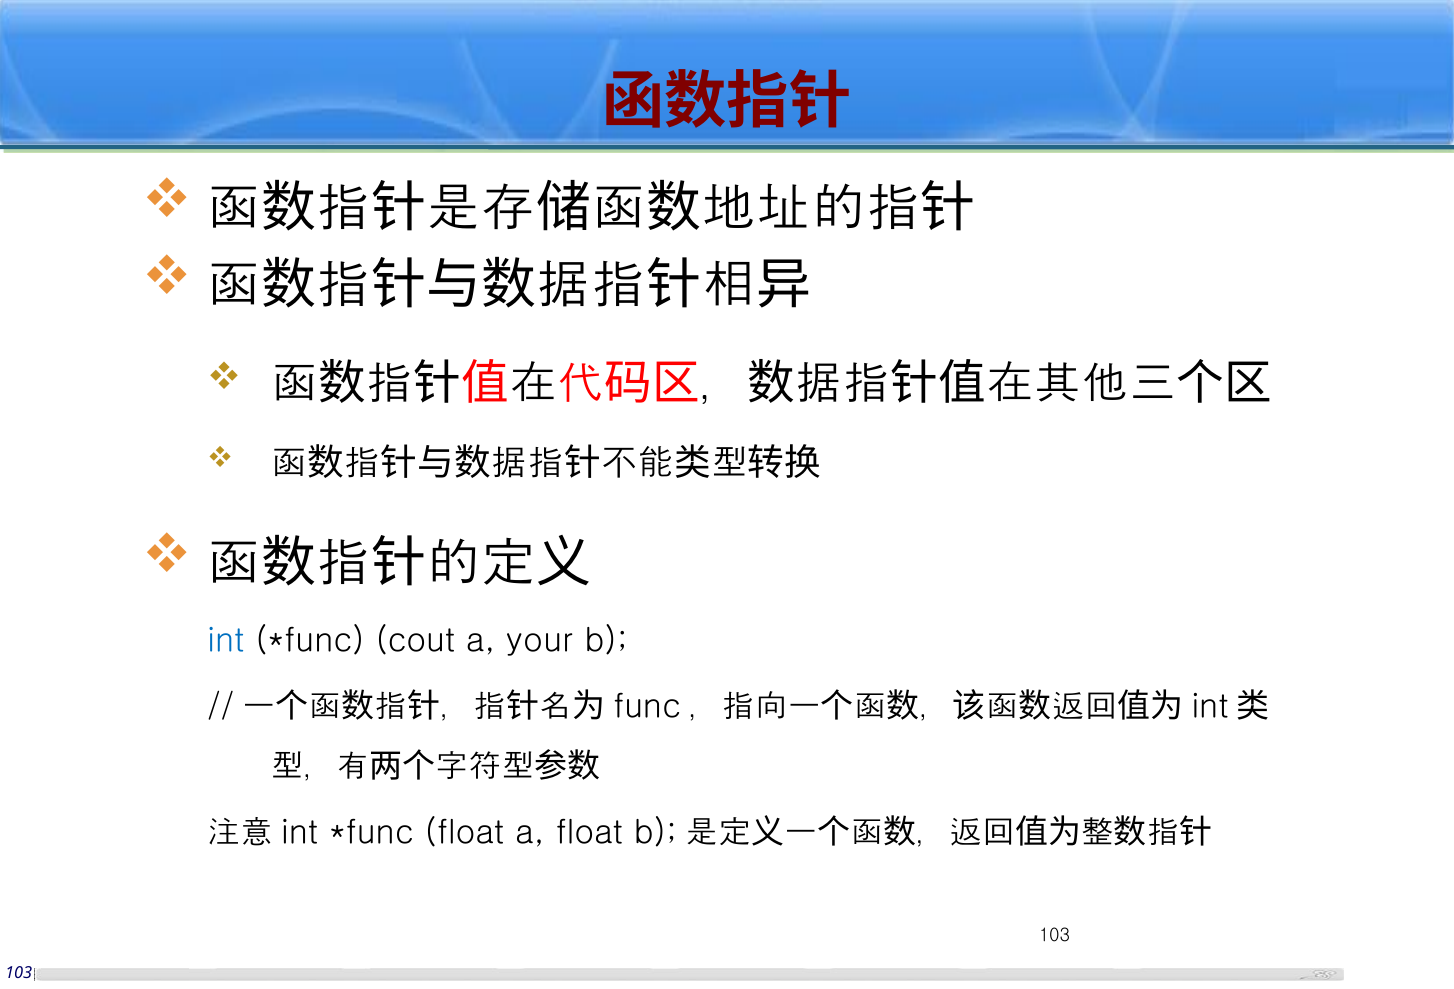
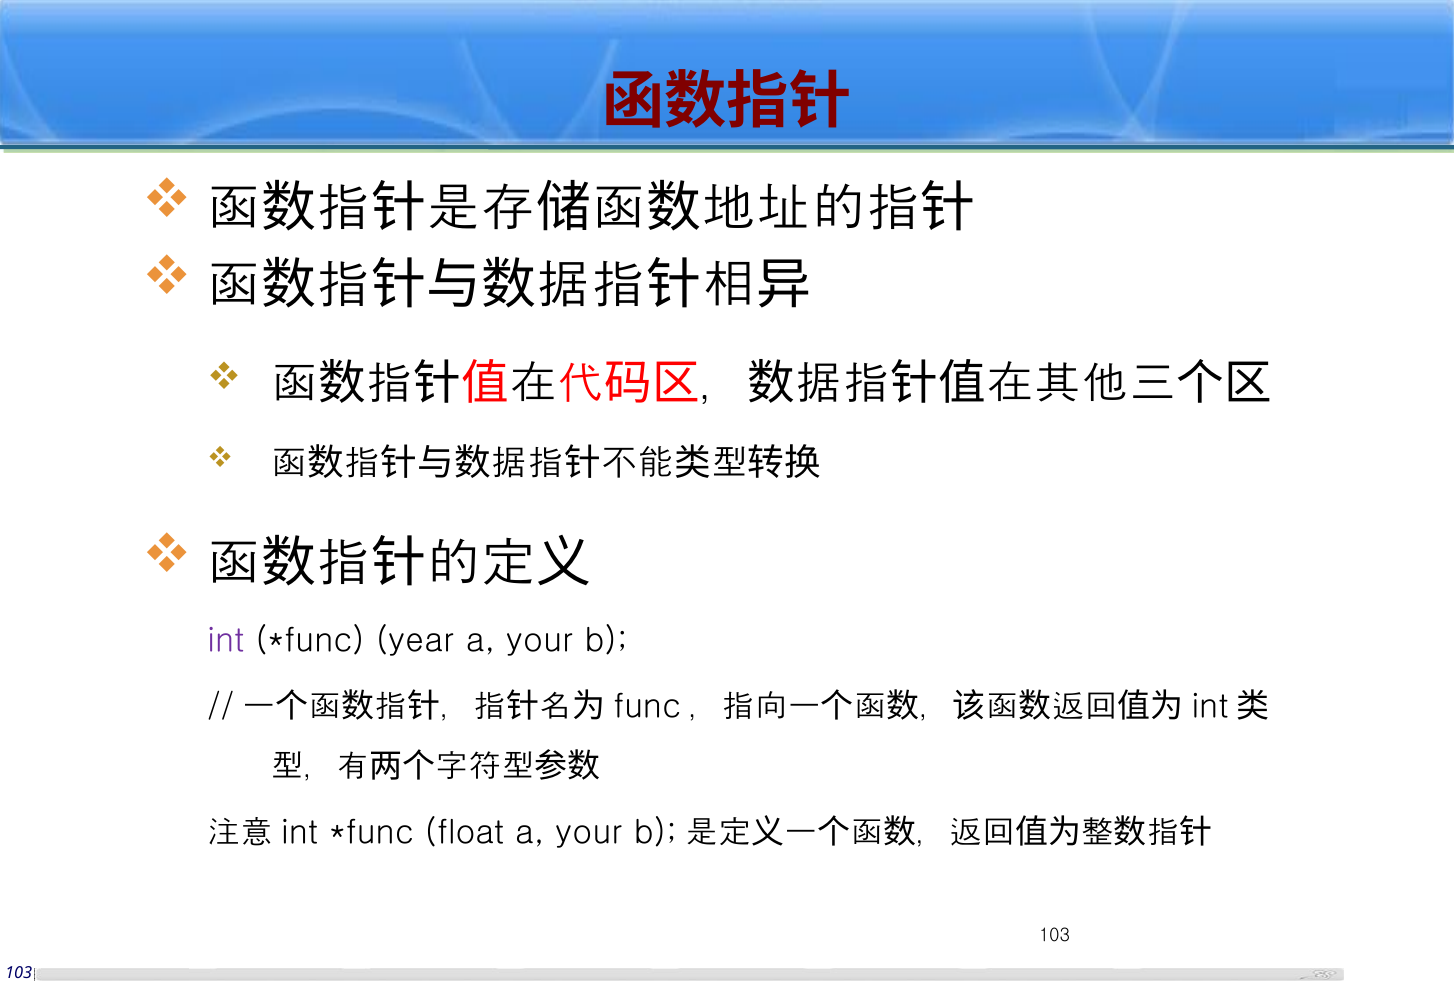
int colour: blue -> purple (226, 641)
cout: cout -> year (415, 641)
float: float -> your (589, 832)
